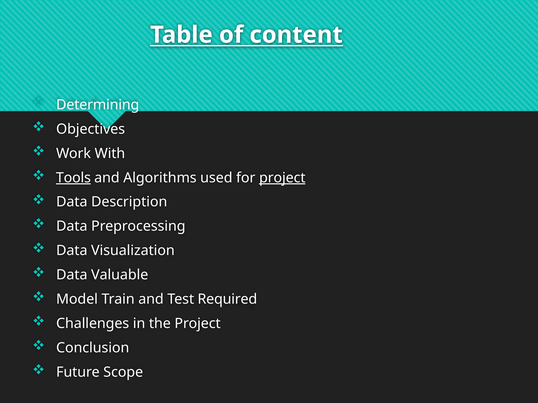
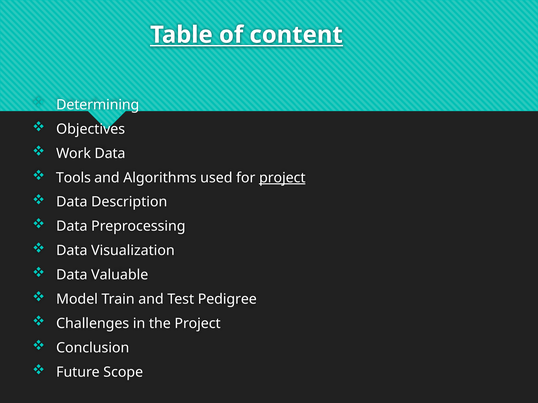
Work With: With -> Data (110, 154)
Tools underline: present -> none (73, 178)
Required: Required -> Pedigree (227, 300)
